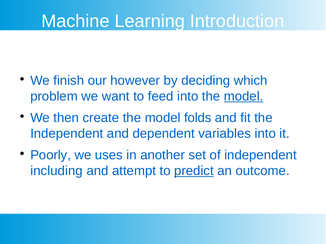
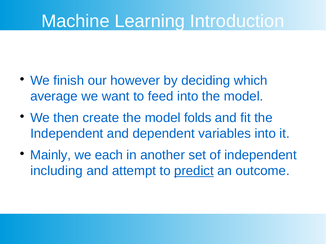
problem: problem -> average (54, 96)
model underline: present -> none (244, 96)
Poorly: Poorly -> Mainly (51, 155)
uses: uses -> each (109, 155)
